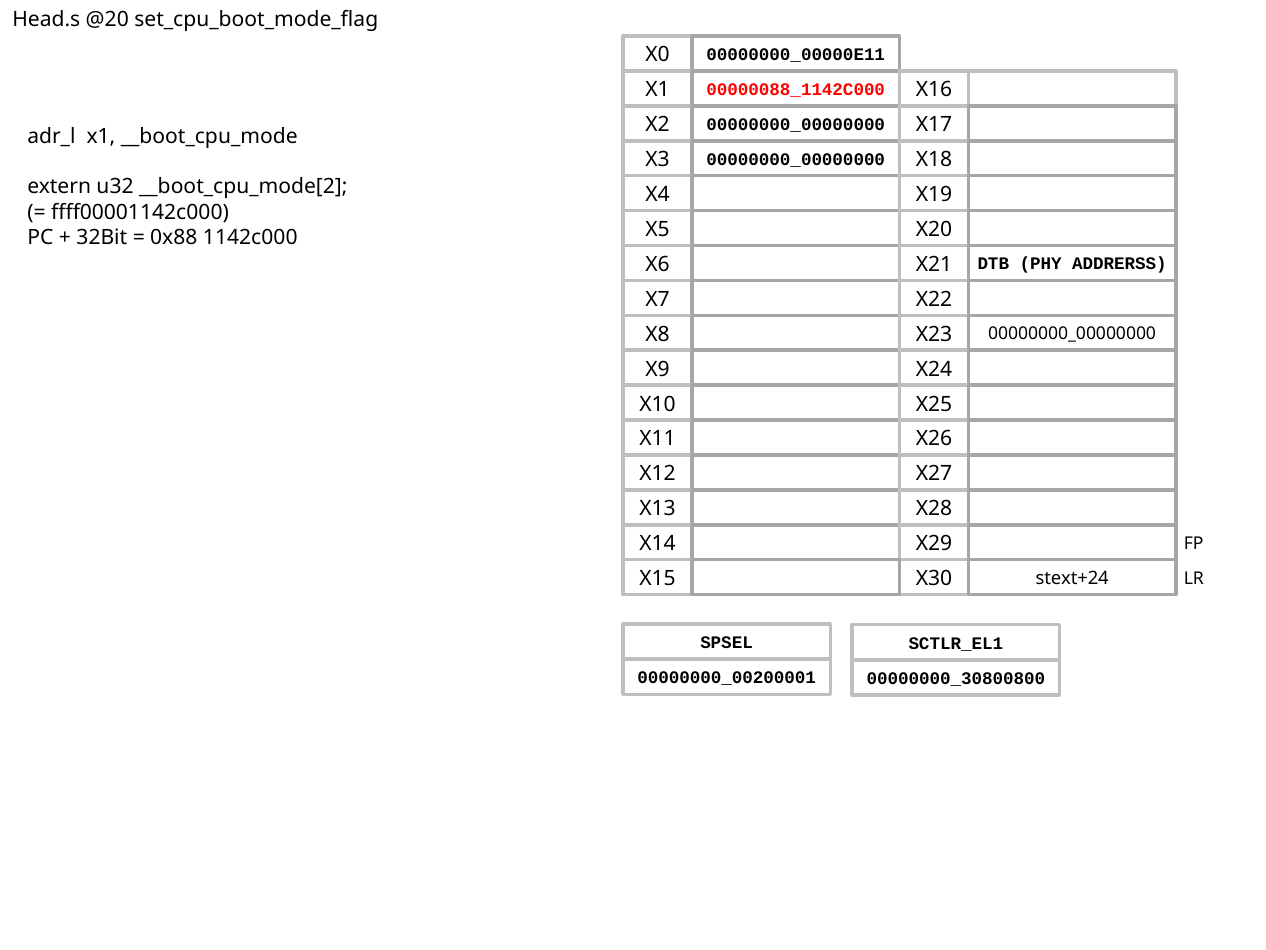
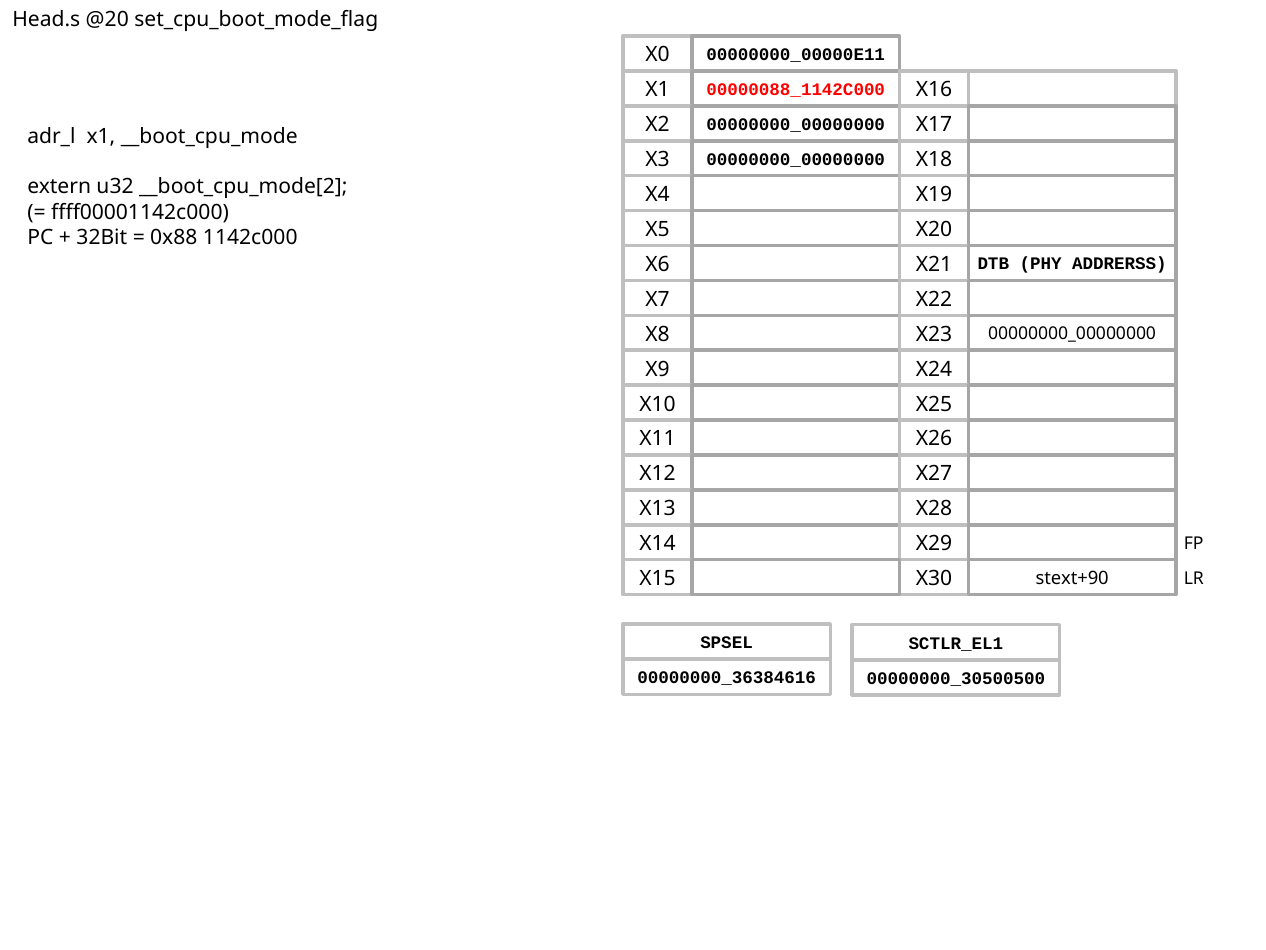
stext+24: stext+24 -> stext+90 (1072, 578)
00000000_00200001: 00000000_00200001 -> 00000000_36384616 (727, 678)
00000000_30800800: 00000000_30800800 -> 00000000_30500500 (956, 678)
